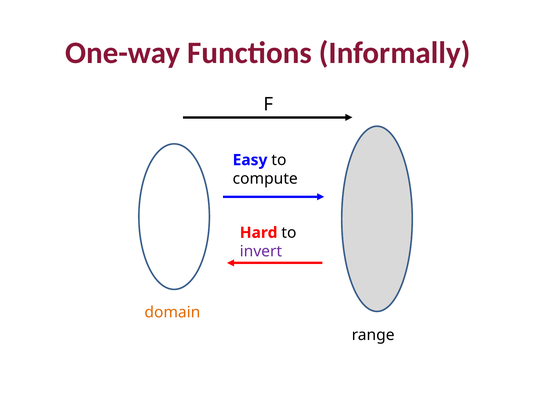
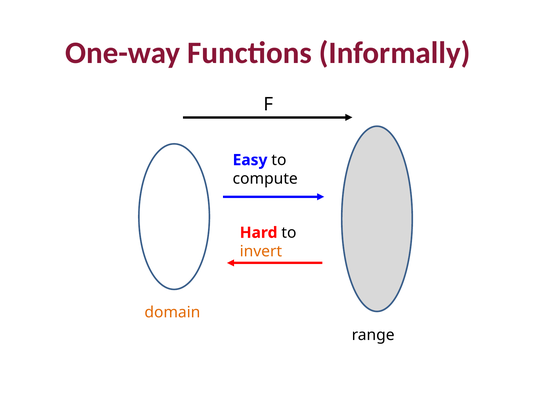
invert colour: purple -> orange (261, 251)
